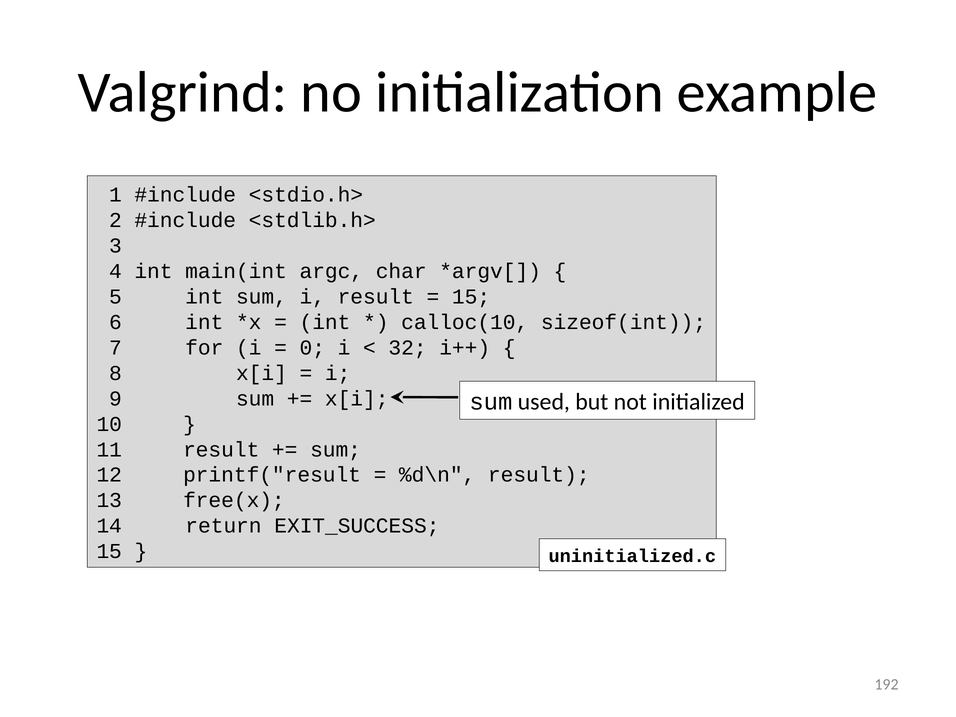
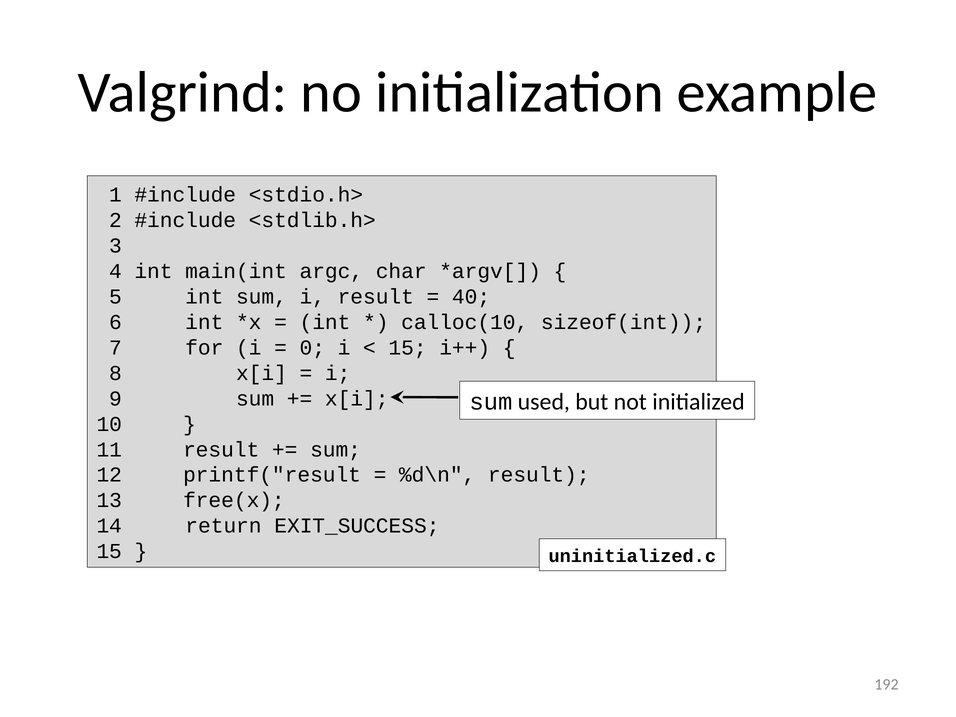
15: 15 -> 40 (471, 297)
32: 32 -> 15 (408, 348)
